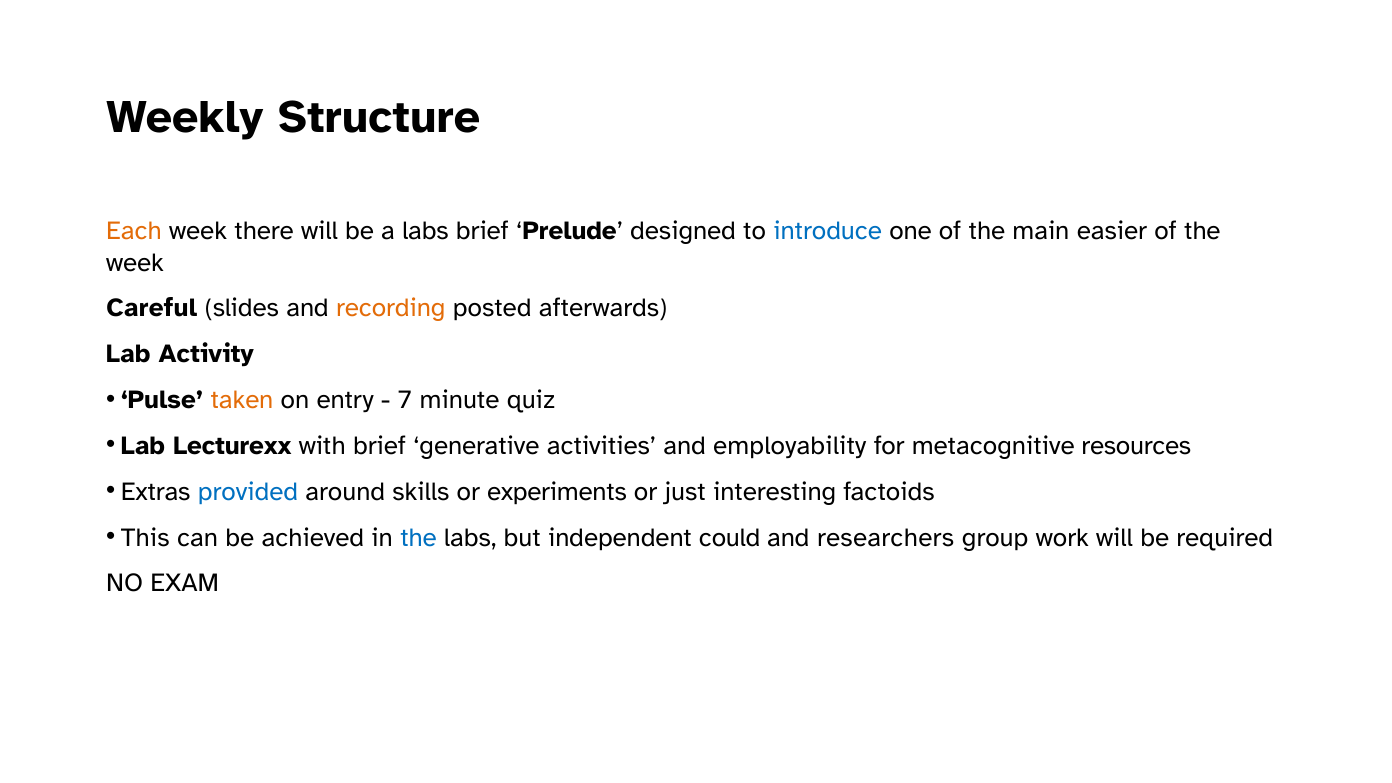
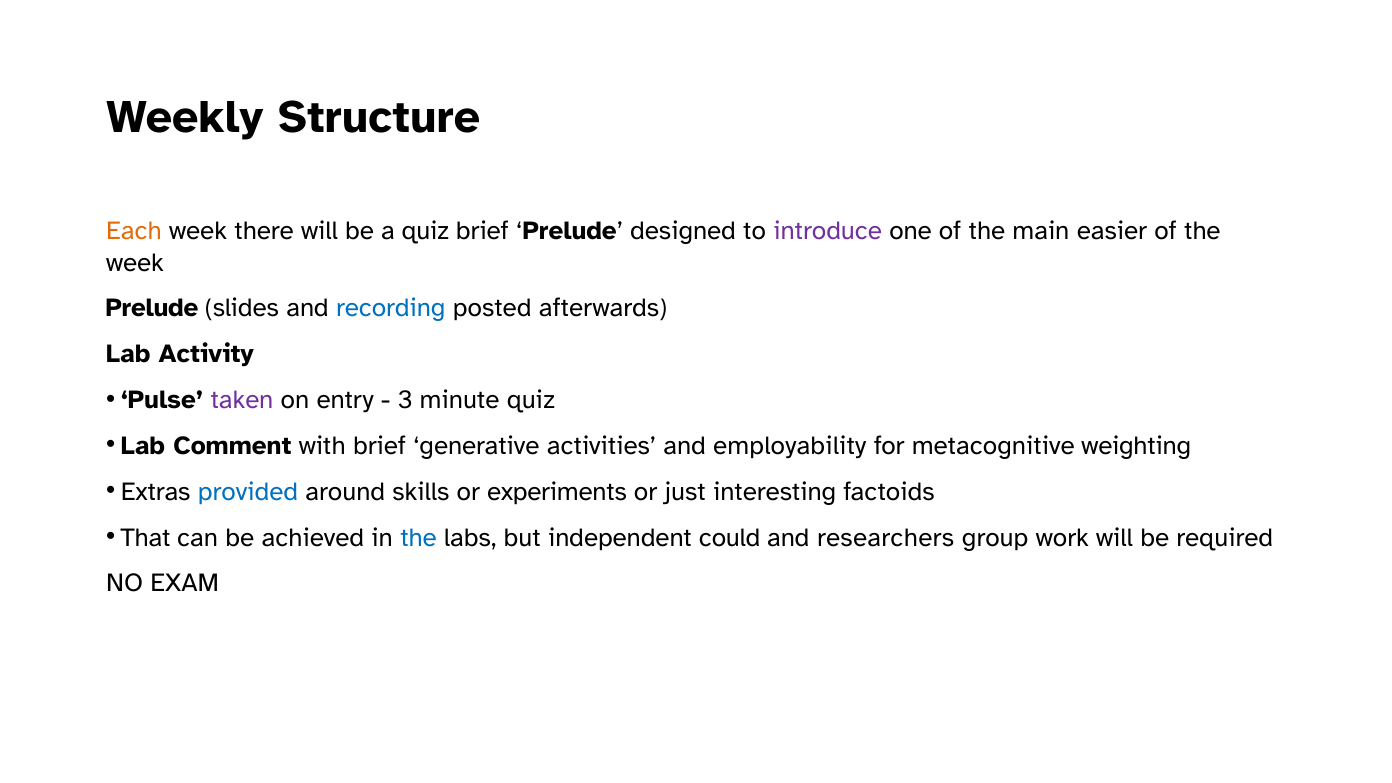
a labs: labs -> quiz (425, 231)
introduce colour: blue -> purple (828, 231)
Careful: Careful -> Prelude (152, 308)
recording colour: orange -> blue (391, 308)
taken colour: orange -> purple (242, 400)
7: 7 -> 3 (405, 400)
Lecturexx: Lecturexx -> Comment (232, 446)
resources: resources -> weighting (1136, 446)
This: This -> That (145, 537)
